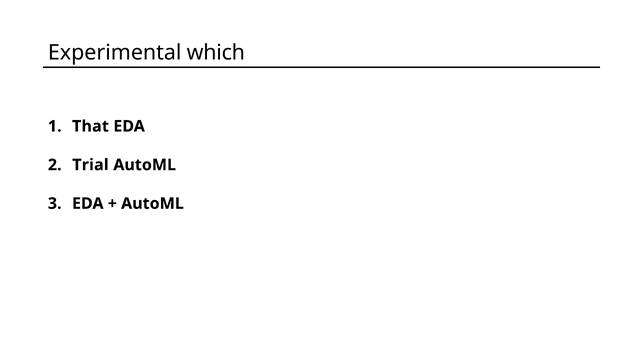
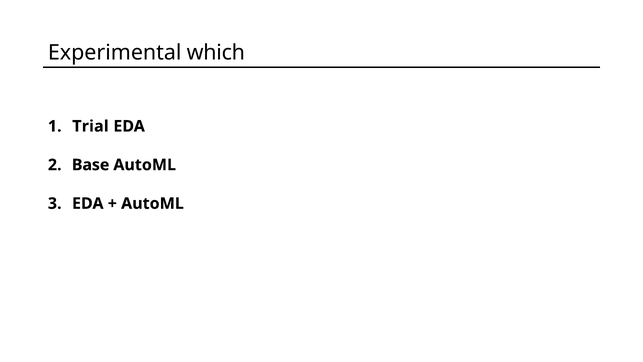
That: That -> Trial (90, 126)
Trial: Trial -> Base (91, 165)
